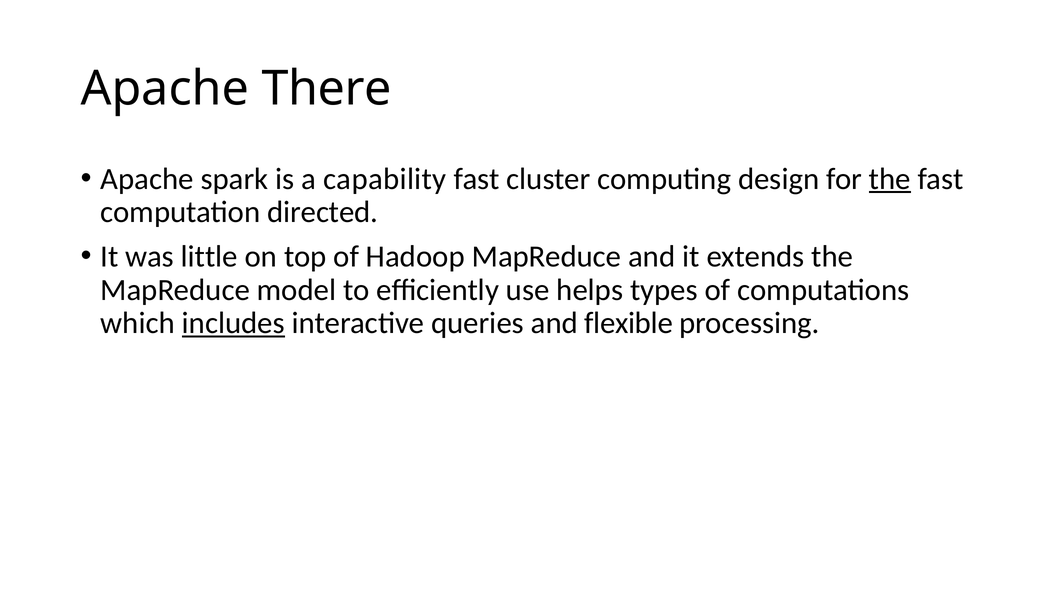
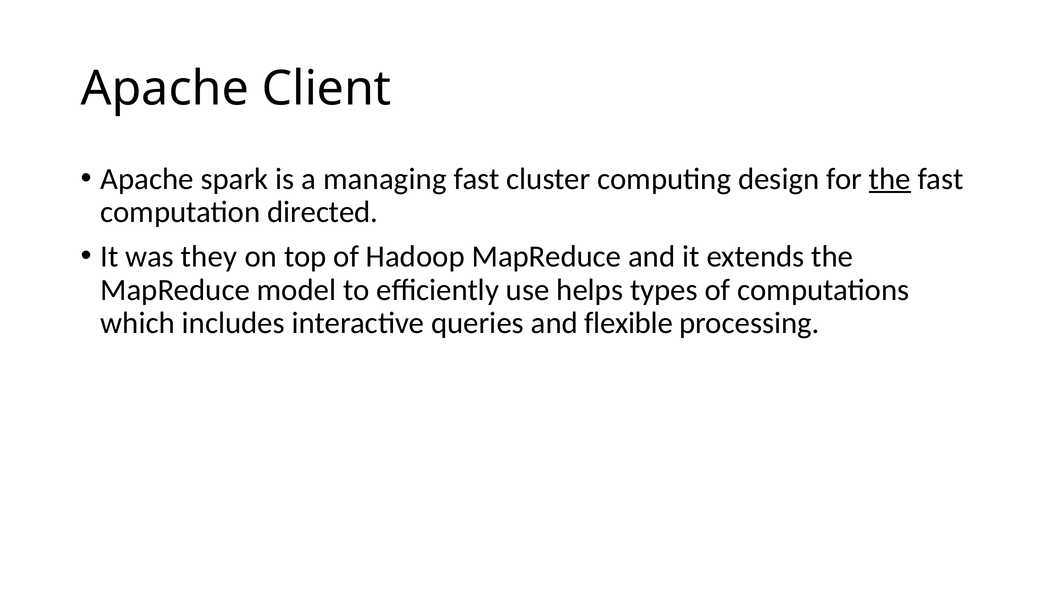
There: There -> Client (327, 89)
capability: capability -> managing (385, 179)
little: little -> they (209, 257)
includes underline: present -> none (233, 323)
